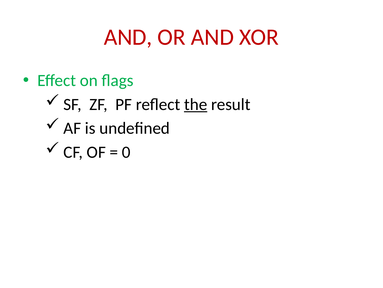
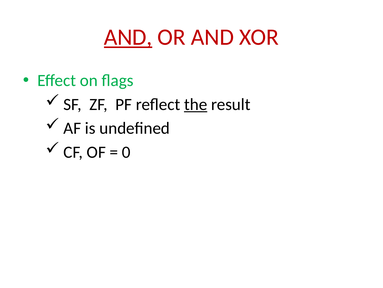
AND underline: none -> present (128, 37)
